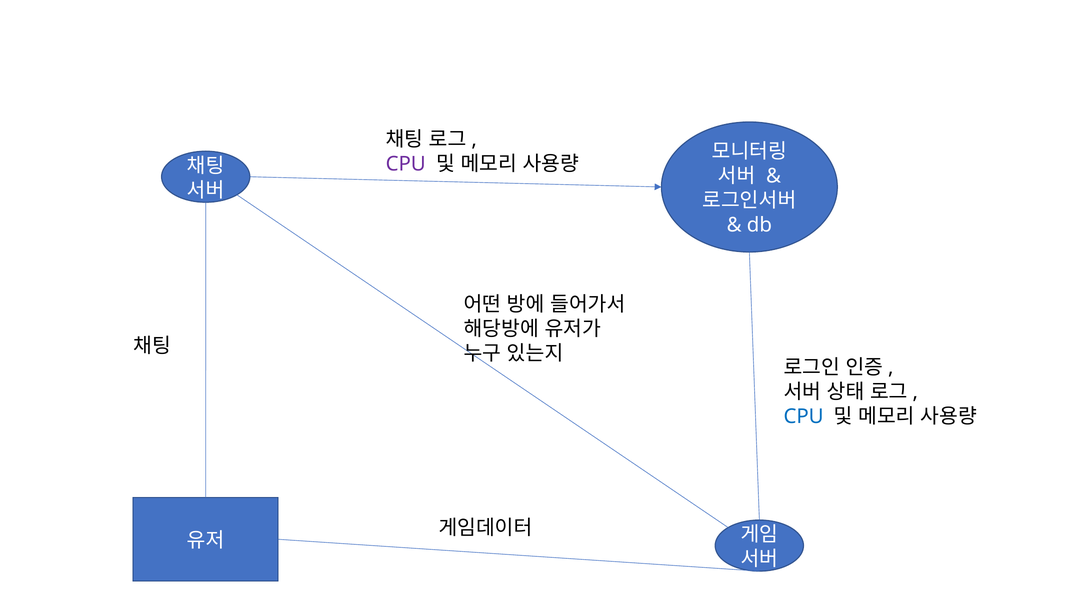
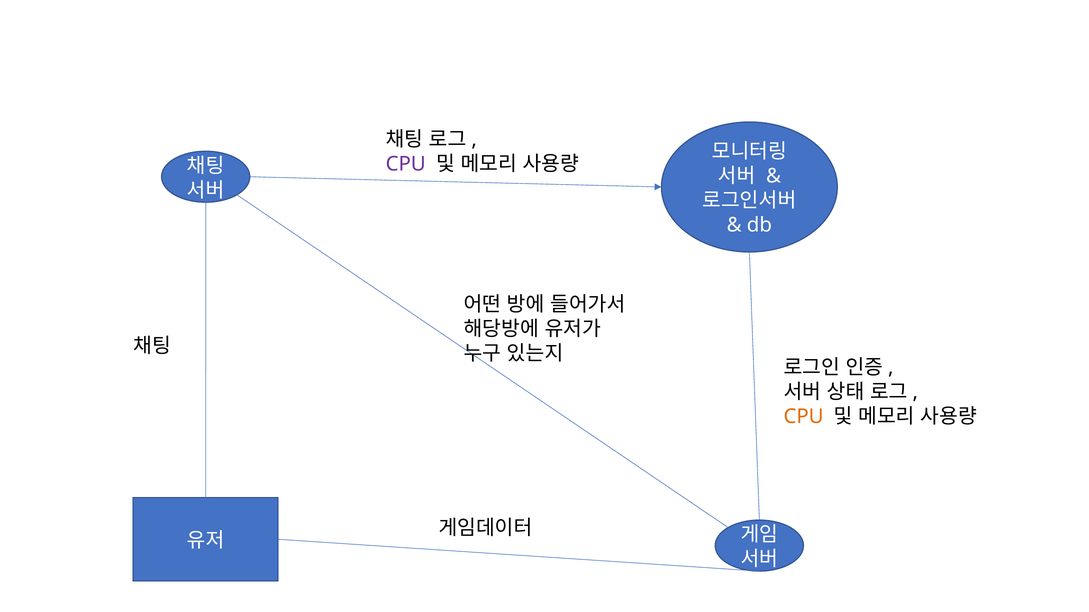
CPU colour: blue -> orange (804, 417)
